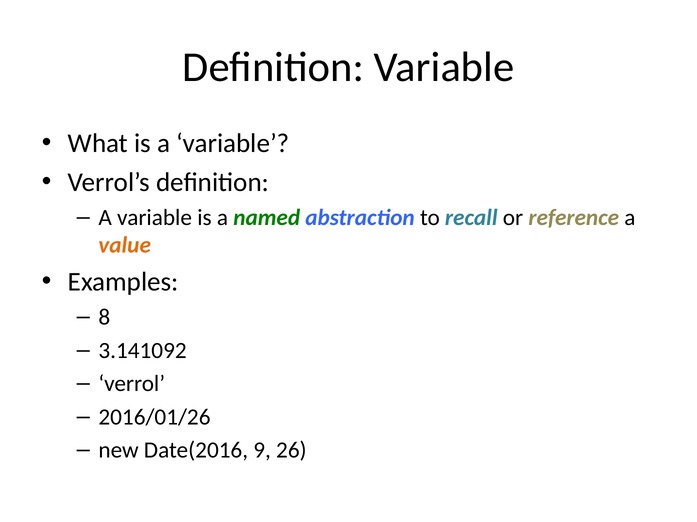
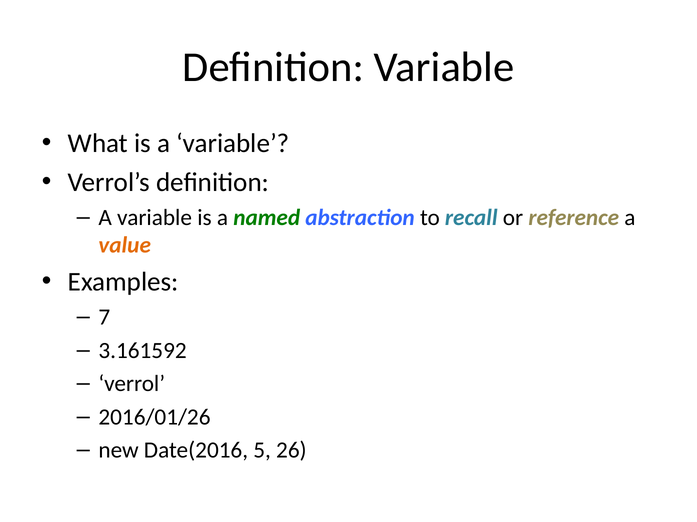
8: 8 -> 7 (104, 318)
3.141092: 3.141092 -> 3.161592 (143, 351)
9: 9 -> 5 (262, 451)
